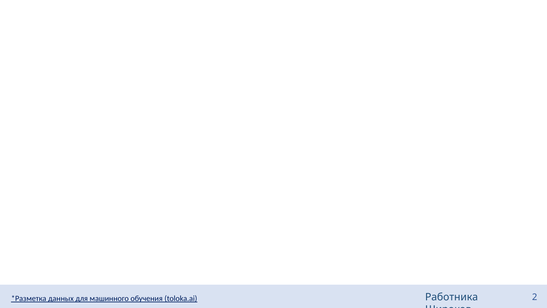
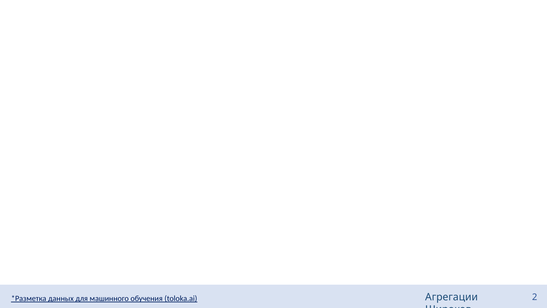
Работника: Работника -> Агрегации (452, 297)
